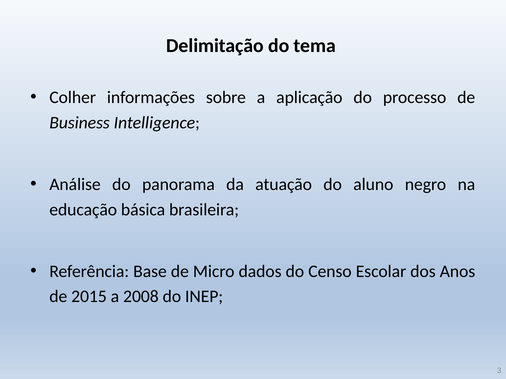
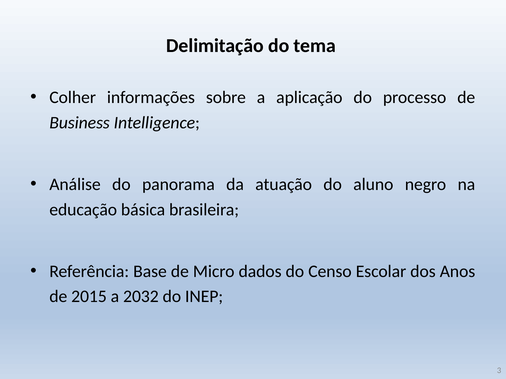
2008: 2008 -> 2032 (141, 297)
